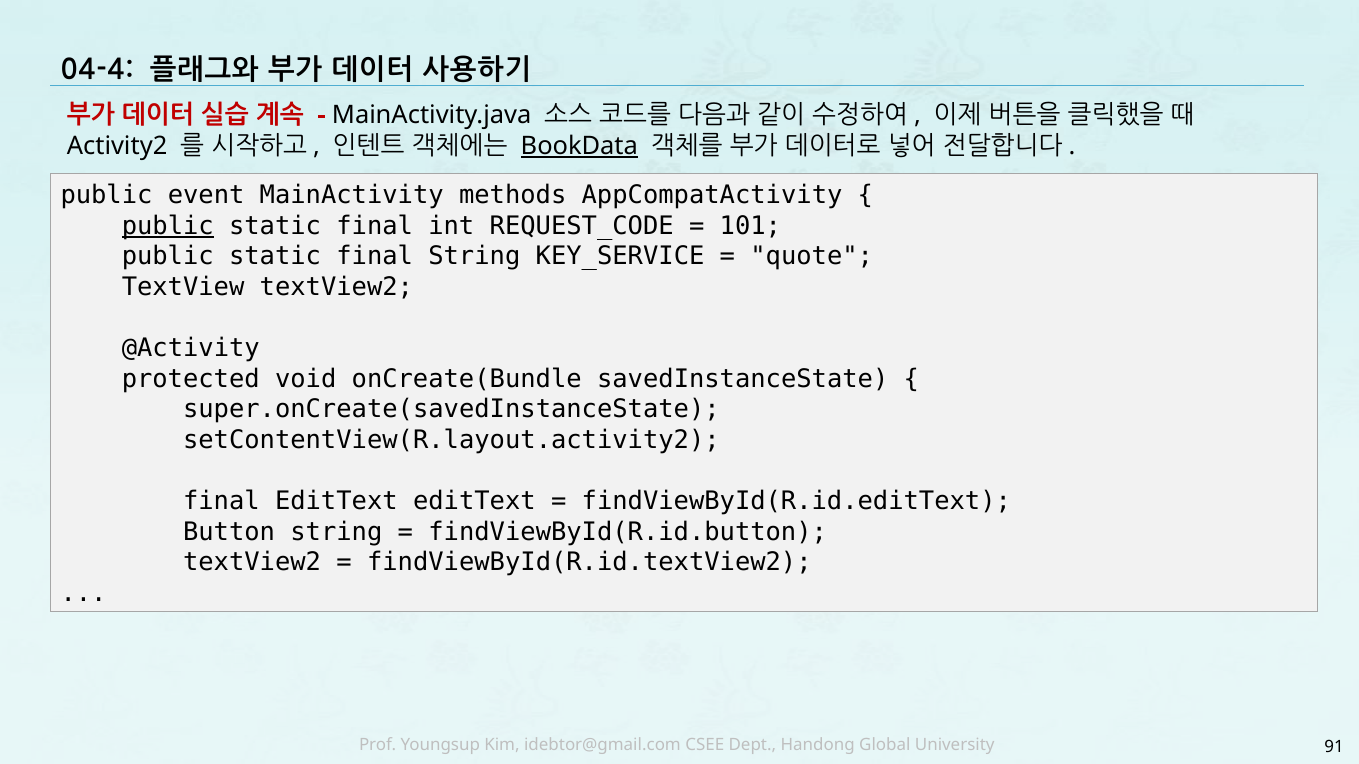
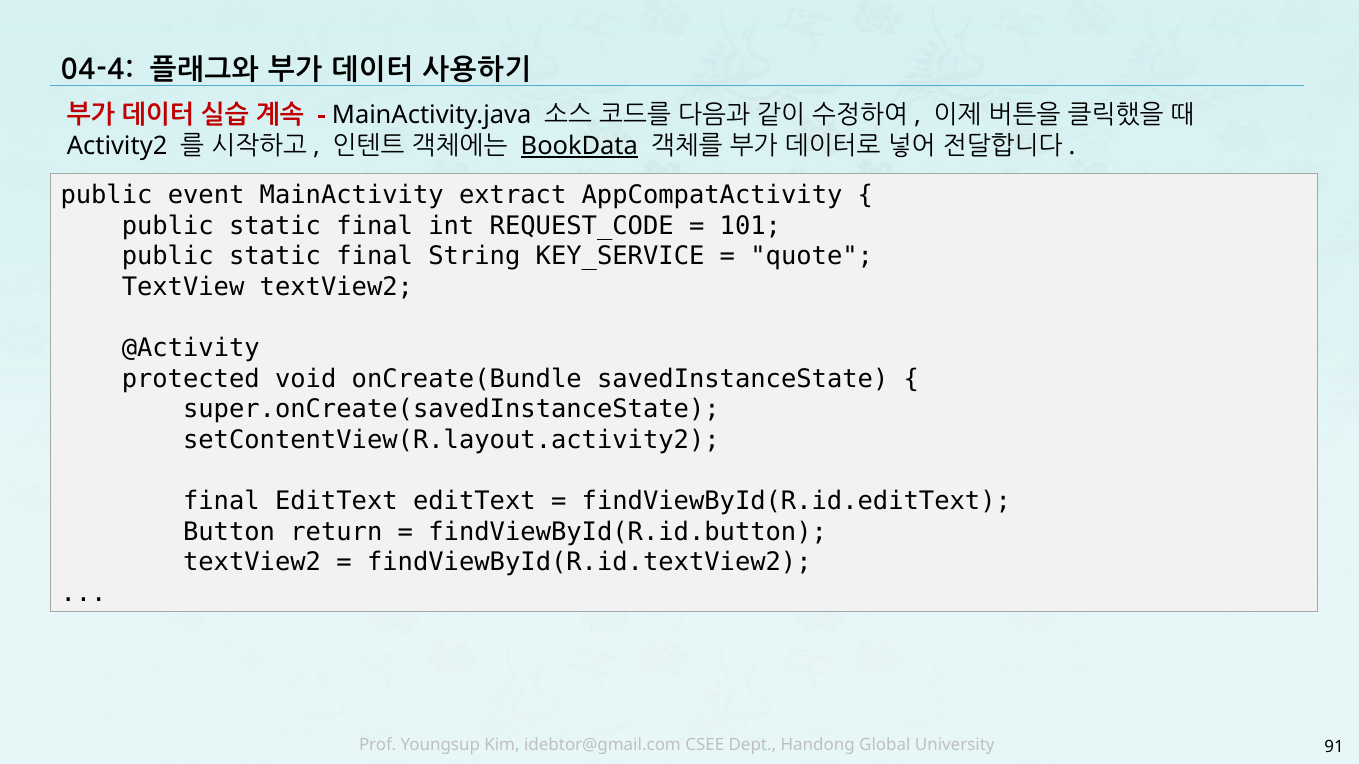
methods: methods -> extract (513, 196)
public underline: present -> none (168, 226)
Button string: string -> return (336, 532)
